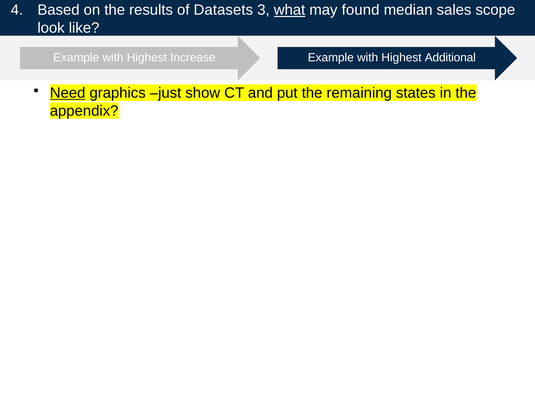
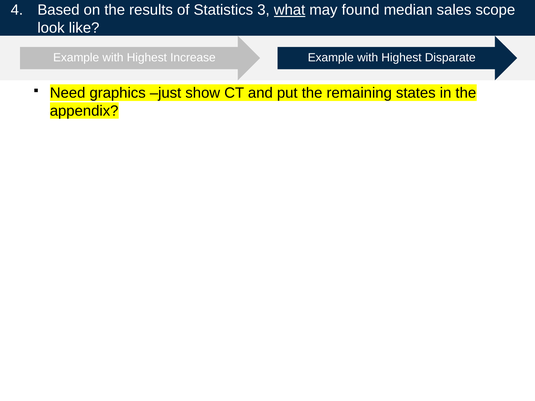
Datasets: Datasets -> Statistics (223, 10)
Additional: Additional -> Disparate (450, 58)
Need underline: present -> none (68, 93)
